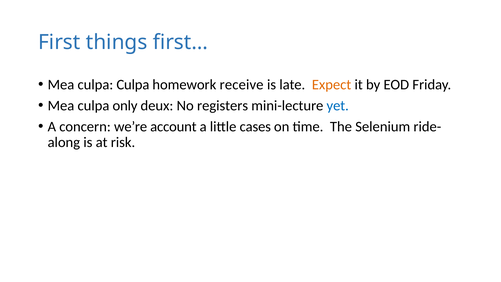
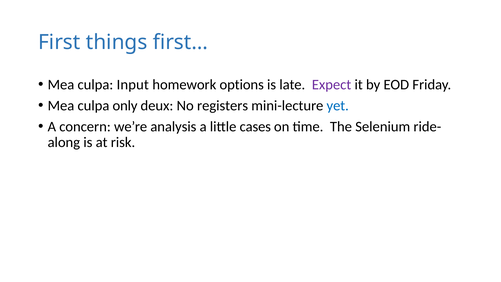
culpa Culpa: Culpa -> Input (133, 85)
receive: receive -> options (242, 85)
Expect colour: orange -> purple (332, 85)
account: account -> analysis (173, 127)
